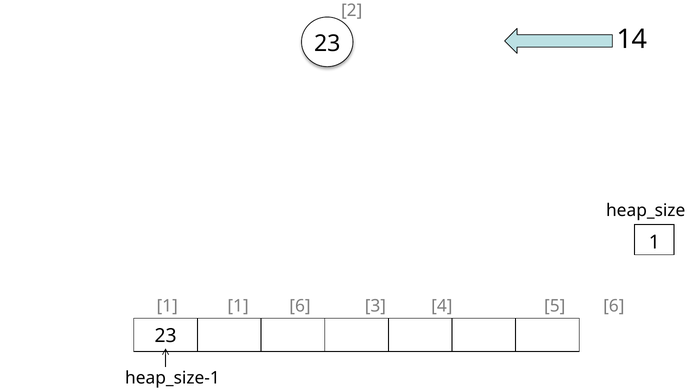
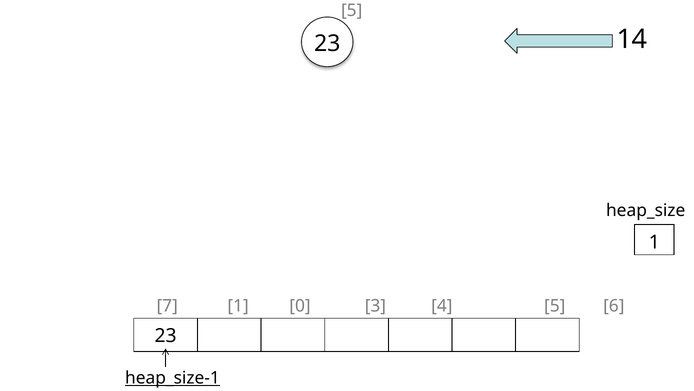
2: 2 -> 5 (352, 11)
1: 1 -> 7 (167, 306)
1 6: 6 -> 0 (300, 306)
heap_size-1 underline: none -> present (172, 377)
